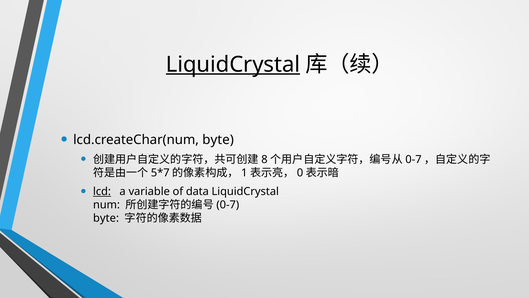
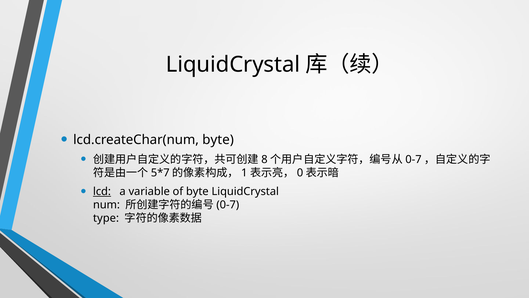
LiquidCrystal underline: present -> none (233, 64)
of data: data -> byte (197, 191)
byte: byte -> type (106, 218)
